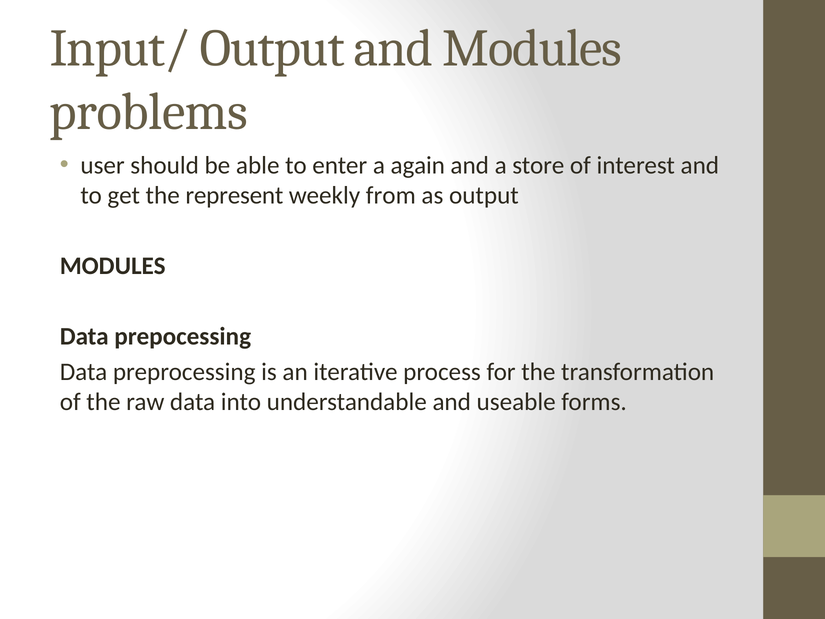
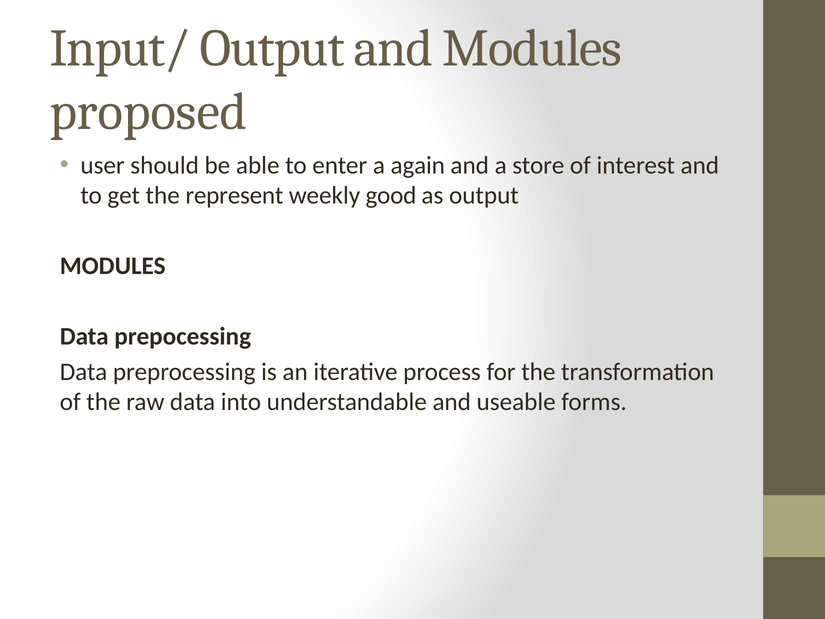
problems: problems -> proposed (148, 112)
from: from -> good (391, 196)
